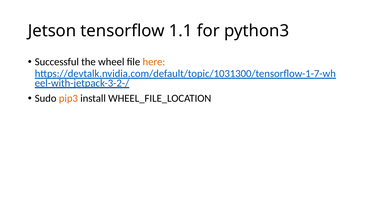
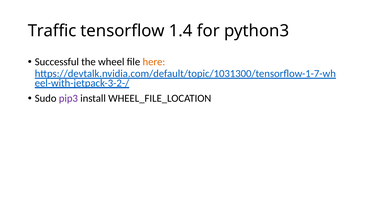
Jetson: Jetson -> Traffic (52, 31)
1.1: 1.1 -> 1.4 (181, 31)
pip3 colour: orange -> purple (68, 98)
